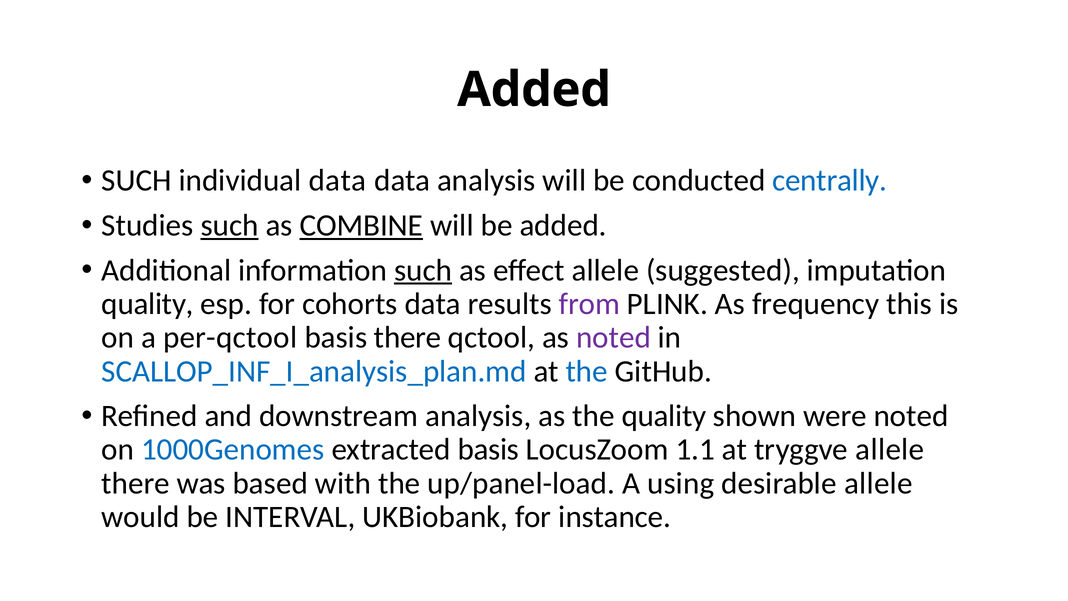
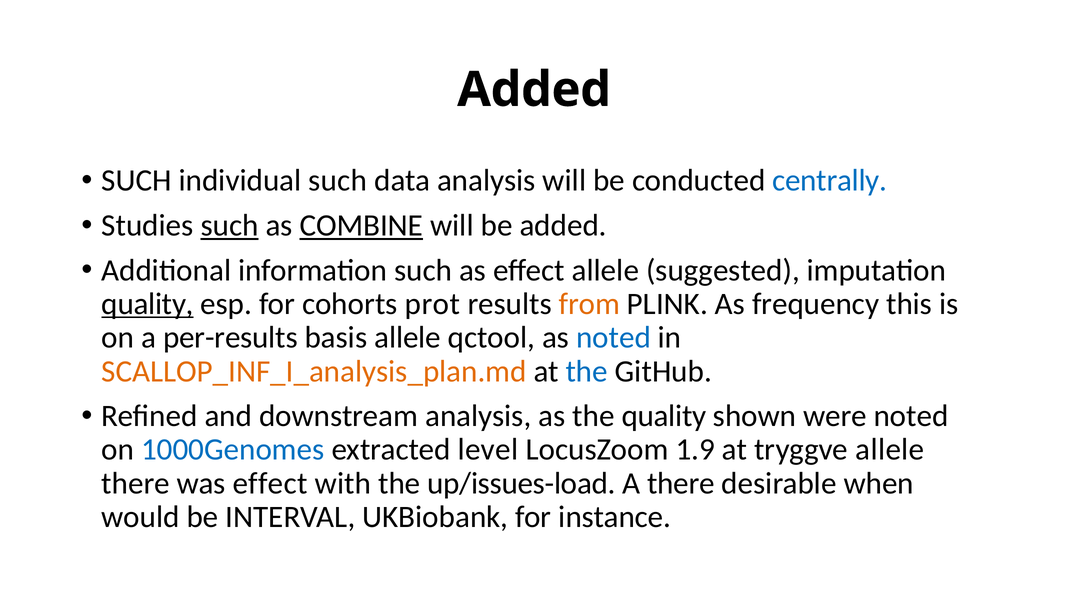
individual data: data -> such (338, 181)
such underline: present -> none (423, 270)
quality underline: none -> present (148, 304)
cohorts data: data -> prot (432, 304)
from colour: purple -> orange (589, 304)
per-qctool: per-qctool -> per-results (230, 337)
basis there: there -> allele (408, 337)
noted colour: purple -> blue (614, 337)
SCALLOP_INF_I_analysis_plan.md colour: blue -> orange (314, 371)
extracted basis: basis -> level (488, 450)
1.1: 1.1 -> 1.9 (695, 450)
was based: based -> effect (270, 483)
up/panel-load: up/panel-load -> up/issues-load (521, 483)
A using: using -> there (681, 483)
desirable allele: allele -> when (879, 483)
